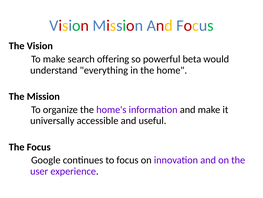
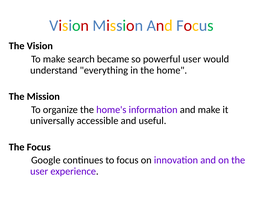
offering: offering -> became (113, 59)
powerful beta: beta -> user (192, 59)
